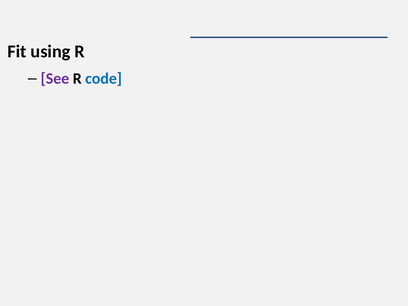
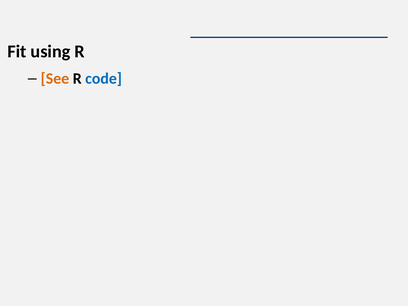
See colour: purple -> orange (55, 79)
